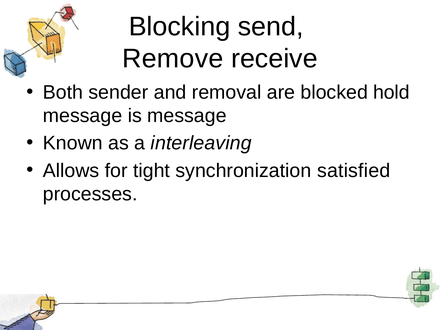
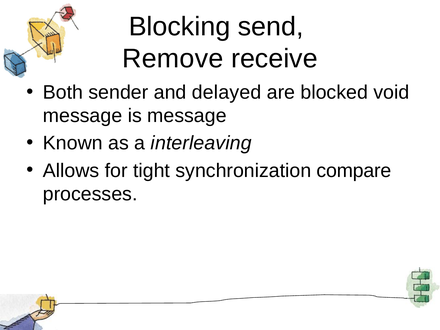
removal: removal -> delayed (227, 92)
hold: hold -> void (391, 92)
satisfied: satisfied -> compare (354, 171)
